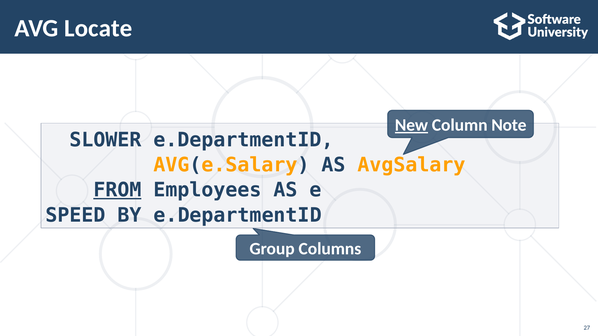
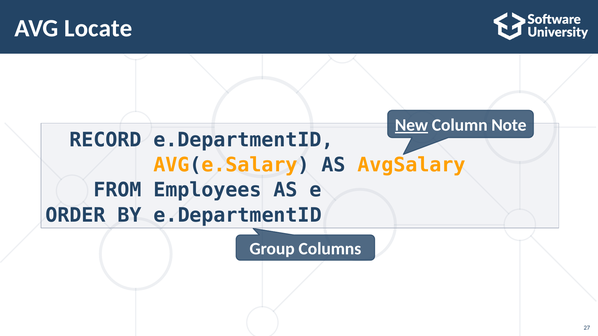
SLOWER: SLOWER -> RECORD (105, 140)
FROM underline: present -> none (117, 190)
SPEED: SPEED -> ORDER (75, 215)
